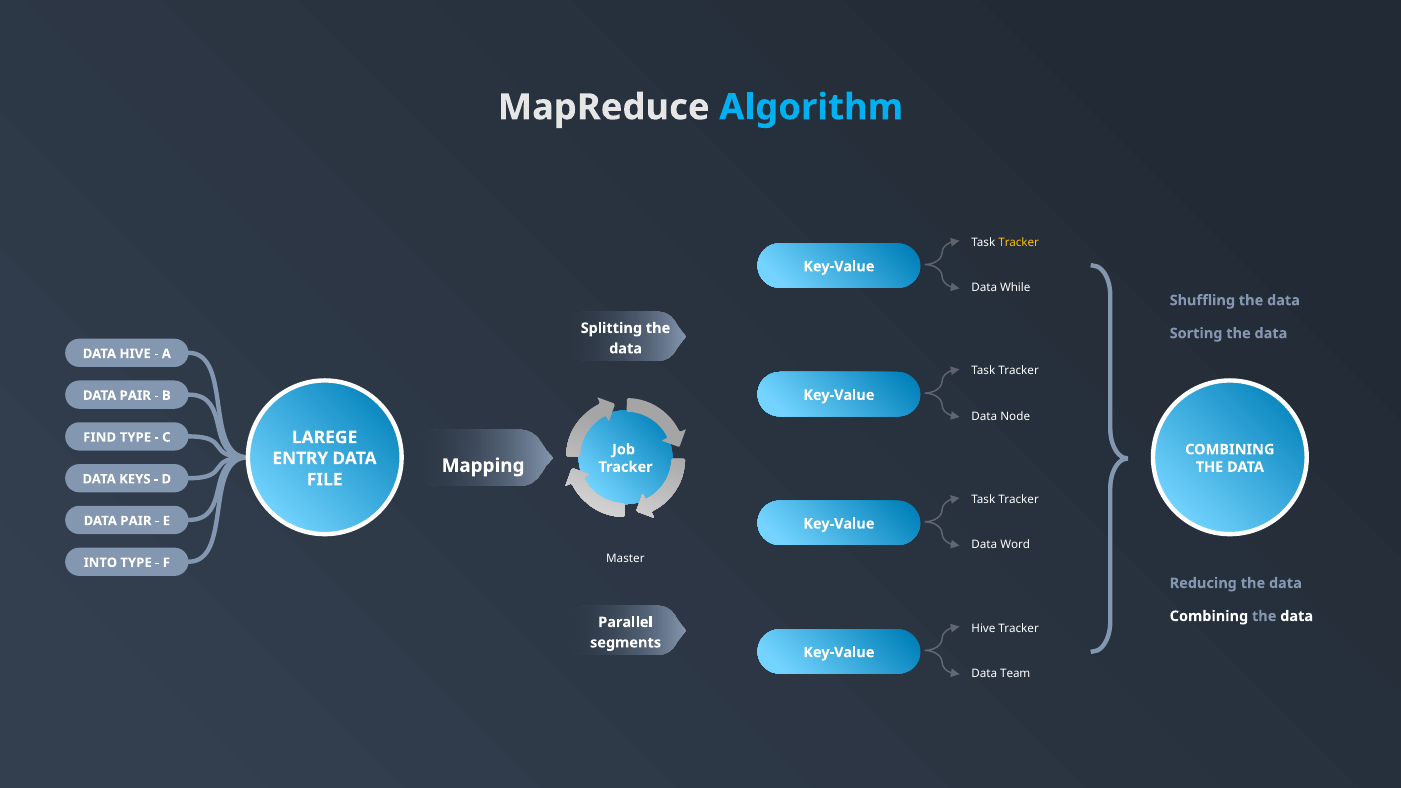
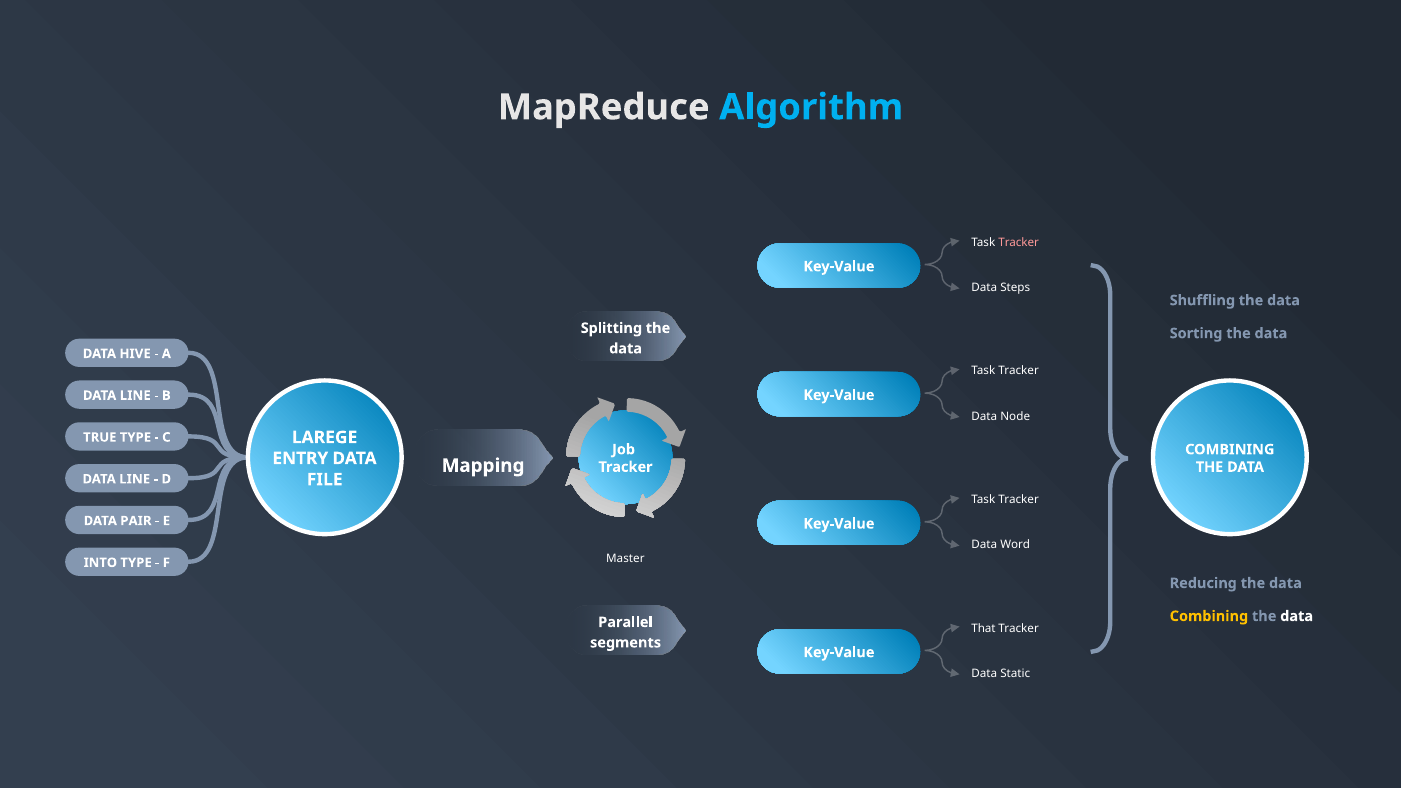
Tracker colour: yellow -> pink (1019, 242)
While: While -> Steps (1015, 288)
PAIR: PAIR -> LINE (135, 396)
FIND: FIND -> TRUE (100, 437)
KEYS: KEYS -> LINE (135, 479)
Combining colour: white -> yellow (1209, 616)
Hive: Hive -> That (983, 628)
Team: Team -> Static (1015, 674)
